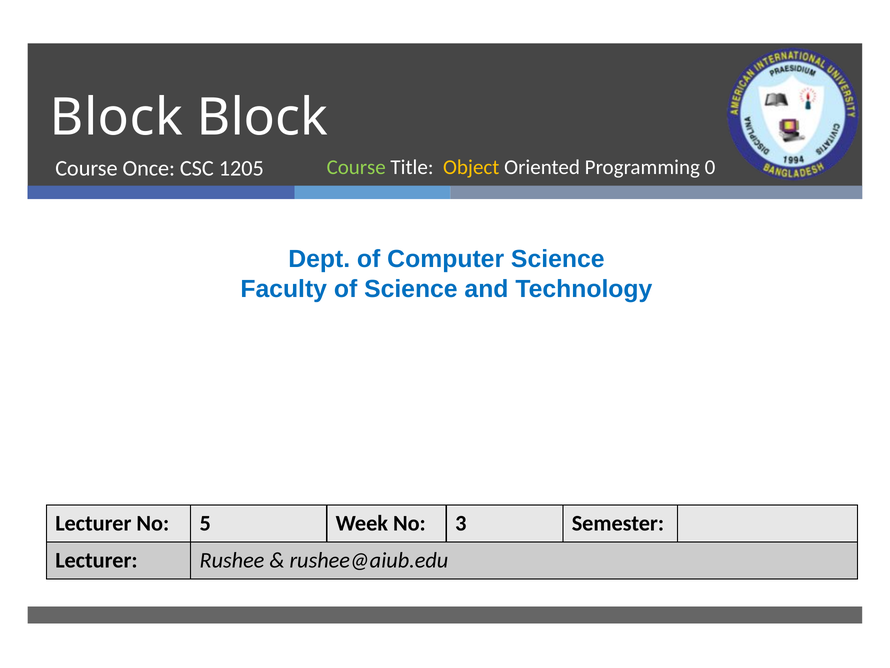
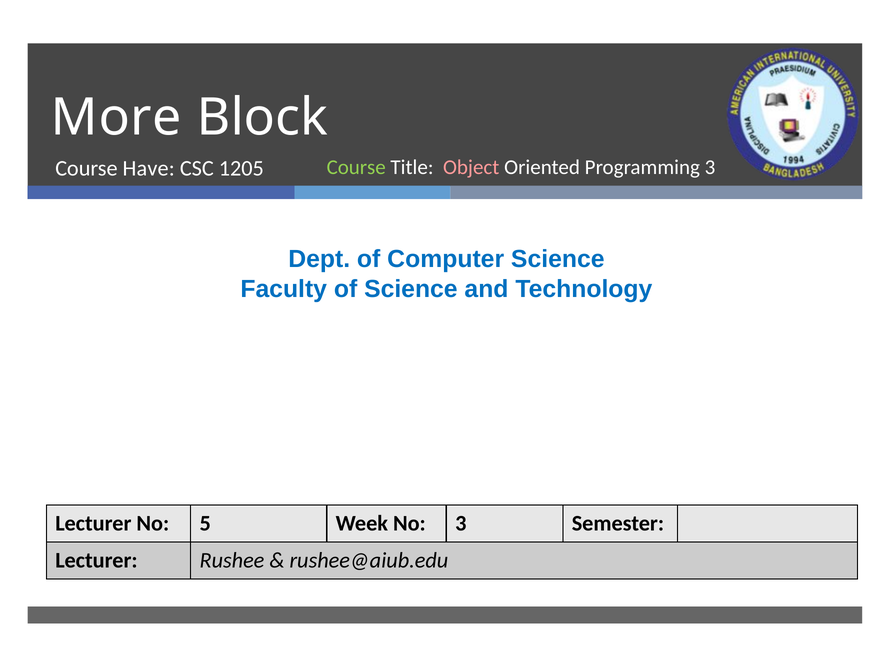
Block: Block -> More (116, 118)
Object colour: yellow -> pink (471, 167)
Programming 0: 0 -> 3 (710, 167)
Once: Once -> Have (149, 169)
